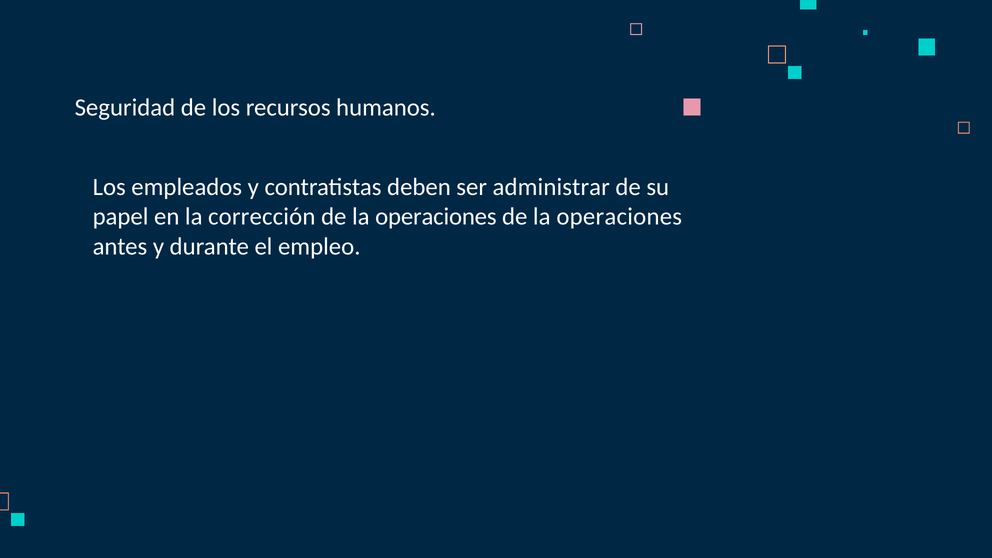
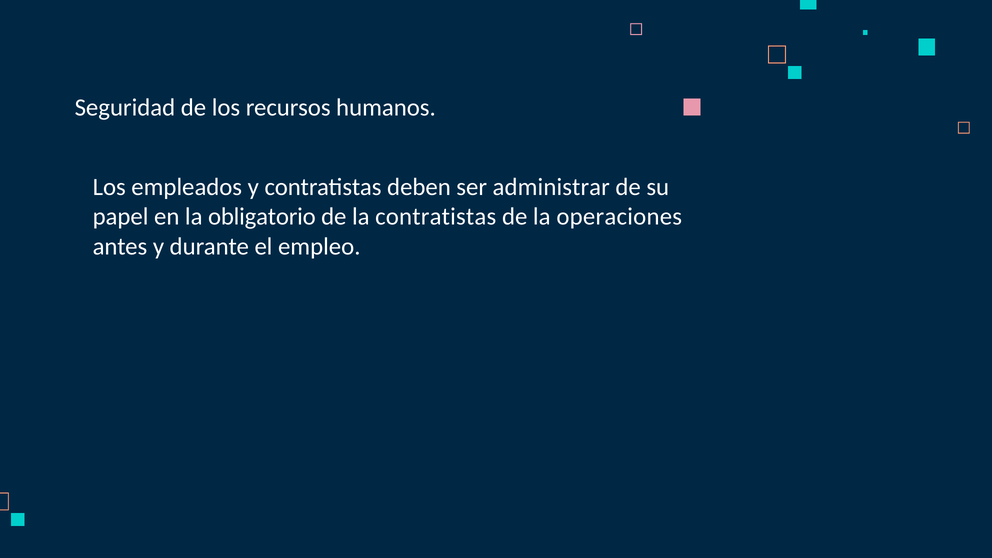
corrección: corrección -> obligatorio (262, 217)
operaciones: operaciones -> contratistas (436, 217)
